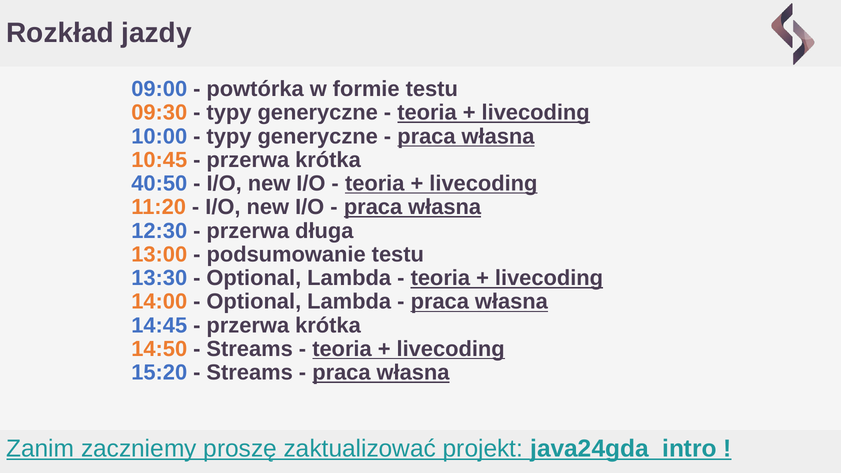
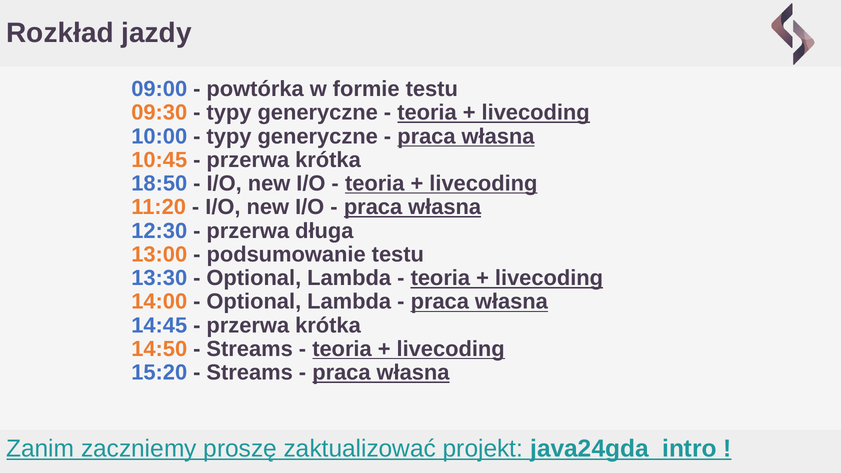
40:50: 40:50 -> 18:50 (159, 184)
